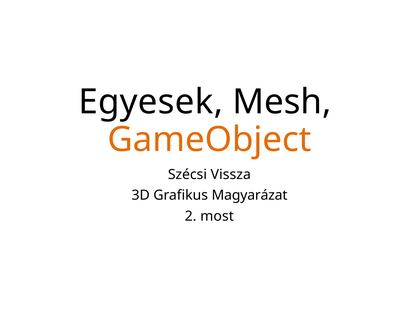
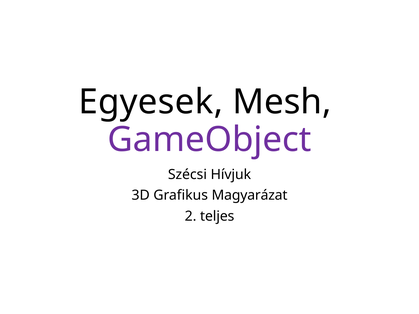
GameObject colour: orange -> purple (210, 140)
Vissza: Vissza -> Hívjuk (231, 175)
most: most -> teljes (217, 216)
